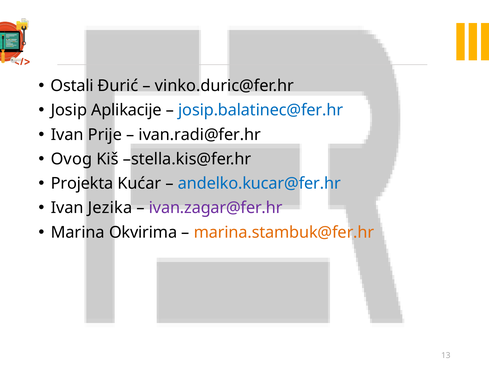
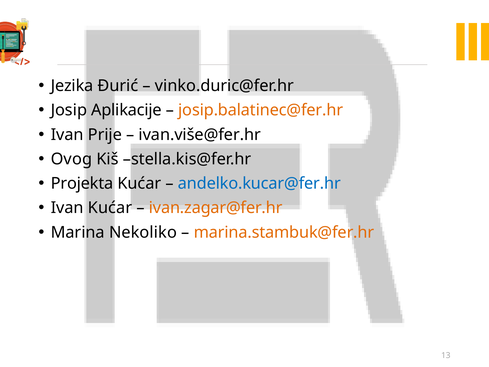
Ostali: Ostali -> Jezika (72, 86)
josip.balatinec@fer.hr colour: blue -> orange (261, 110)
ivan.radi@fer.hr: ivan.radi@fer.hr -> ivan.više@fer.hr (200, 135)
Ivan Jezika: Jezika -> Kućar (110, 208)
ivan.zagar@fer.hr colour: purple -> orange (216, 208)
Okvirima: Okvirima -> Nekoliko (143, 232)
